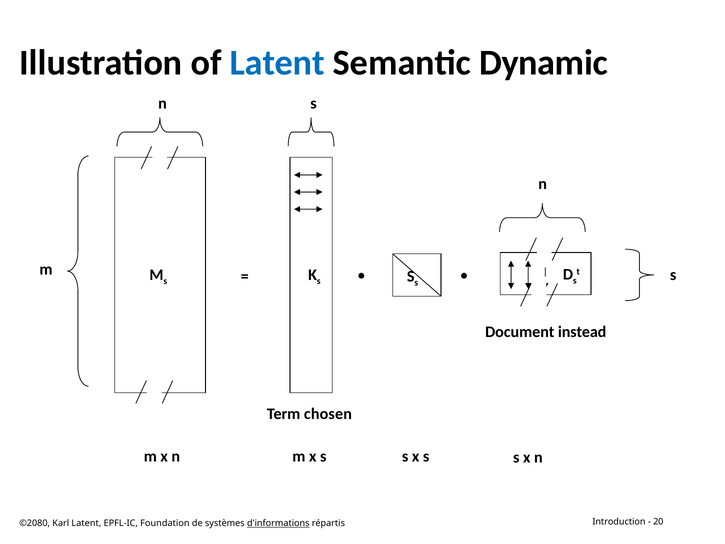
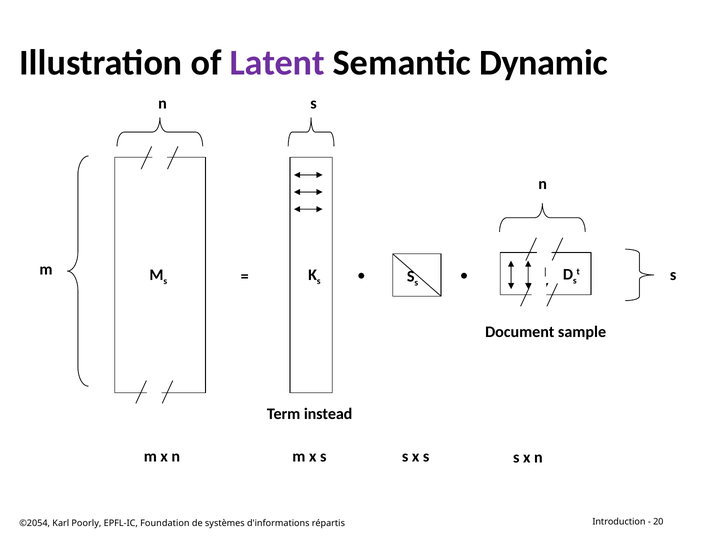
Latent colour: blue -> purple (277, 63)
instead: instead -> sample (582, 332)
chosen: chosen -> instead (328, 414)
©2080: ©2080 -> ©2054 (35, 523)
Karl Latent: Latent -> Poorly (86, 523)
d'informations underline: present -> none (278, 523)
